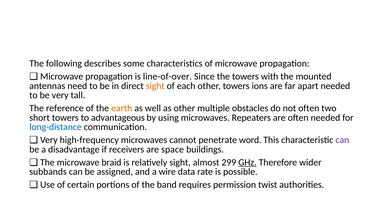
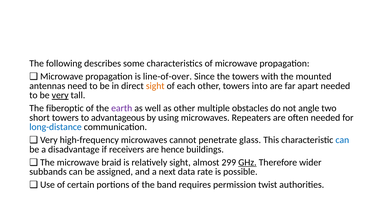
ions: ions -> into (260, 86)
very underline: none -> present (60, 95)
reference: reference -> fiberoptic (65, 108)
earth colour: orange -> purple (122, 108)
not often: often -> angle (309, 108)
word: word -> glass (250, 140)
can colour: purple -> blue (342, 140)
space: space -> hence (173, 149)
wire: wire -> next (167, 171)
